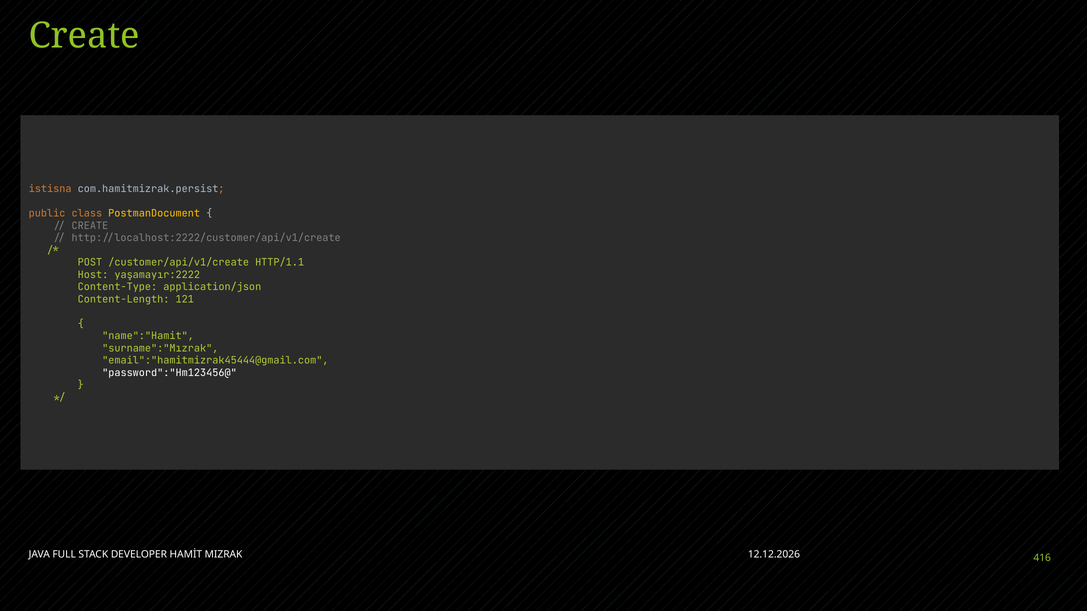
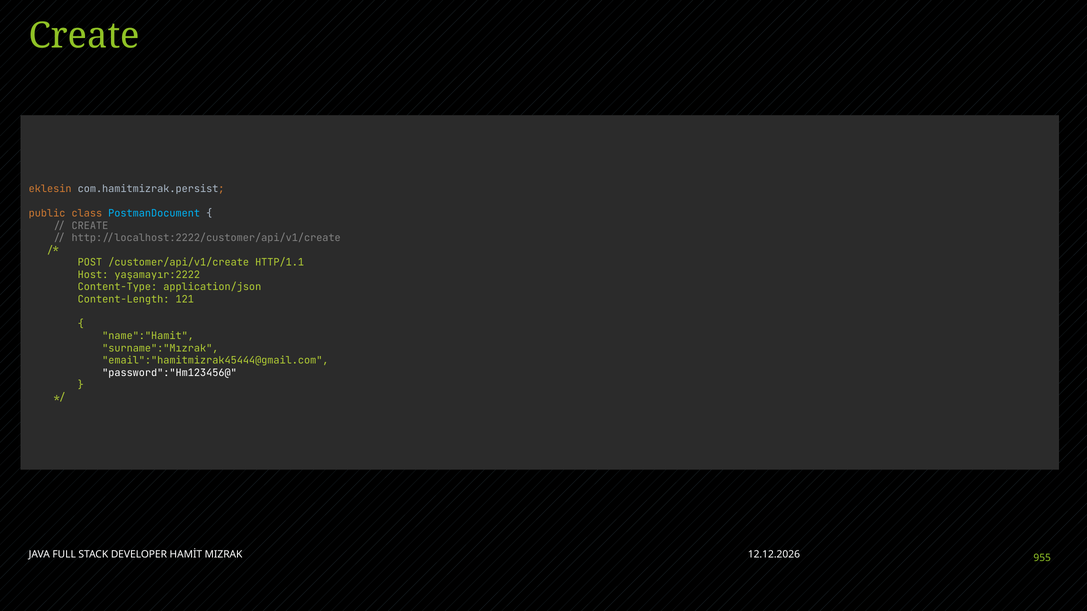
istisna: istisna -> eklesin (50, 189)
PostmanDocument colour: yellow -> light blue (154, 214)
416: 416 -> 955 (1042, 558)
